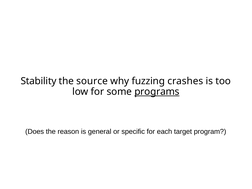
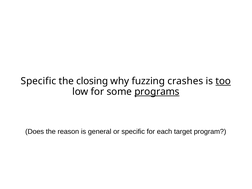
Stability: Stability -> Specific (38, 81)
source: source -> closing (92, 81)
too underline: none -> present (223, 81)
